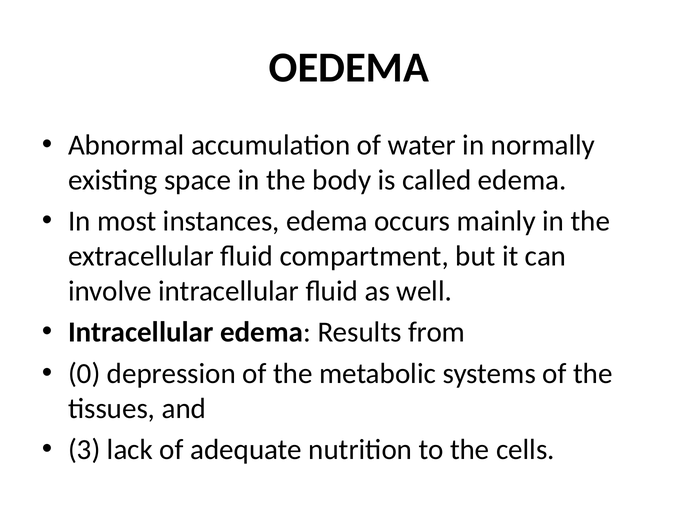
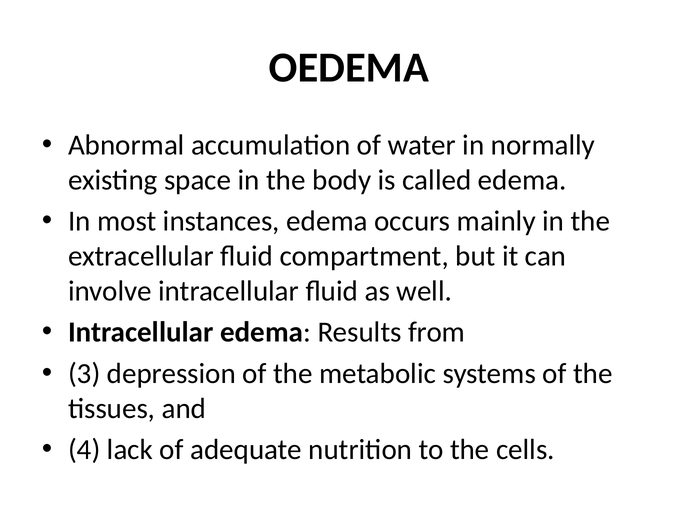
0: 0 -> 3 (84, 373)
3: 3 -> 4 (84, 449)
